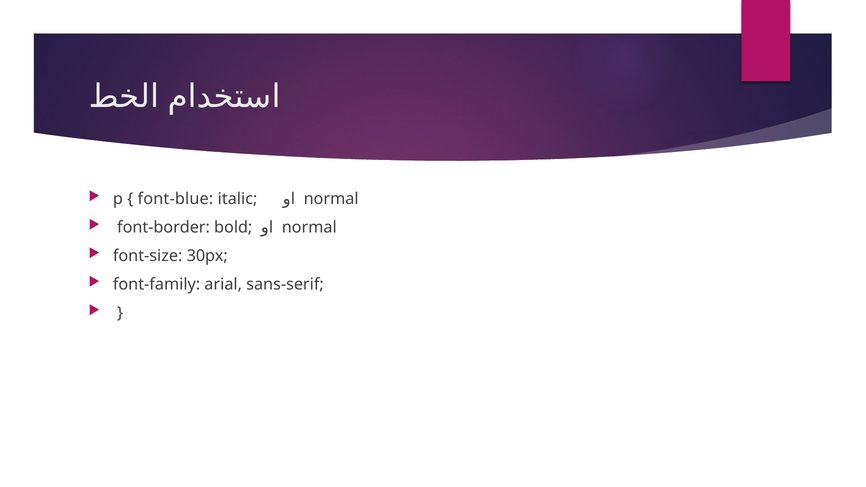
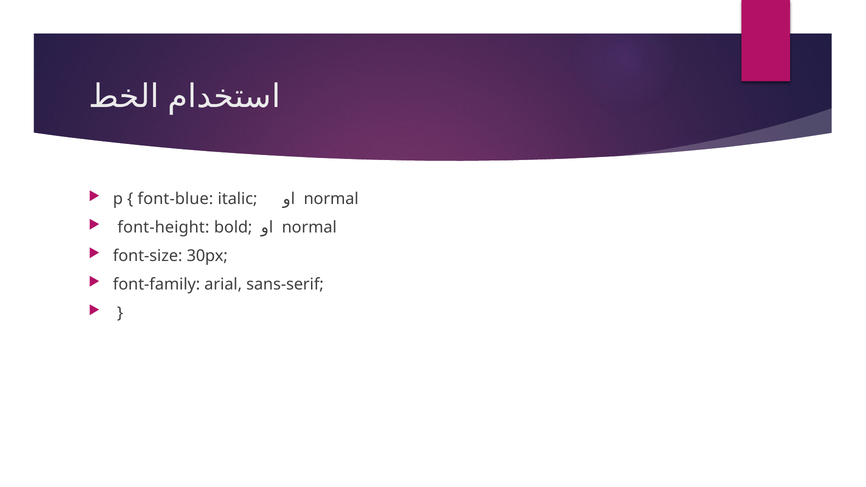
font-border: font-border -> font-height (163, 228)
